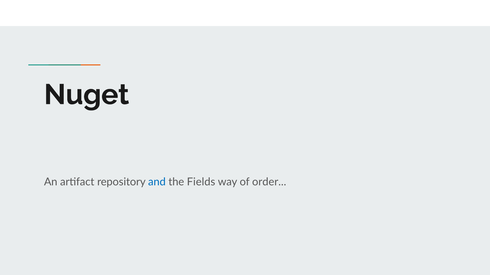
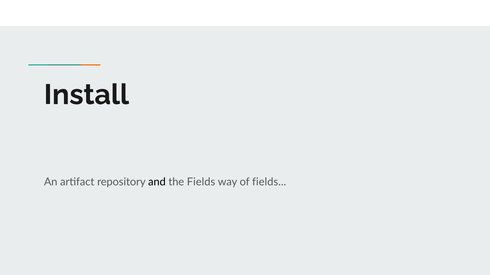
Nuget: Nuget -> Install (87, 95)
and colour: blue -> black (157, 182)
of order: order -> fields (269, 182)
